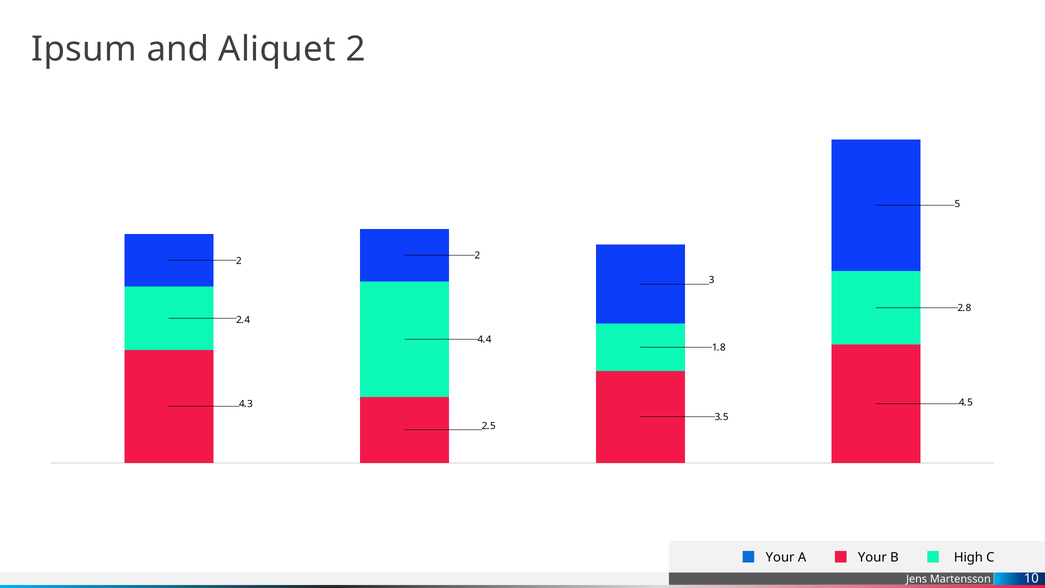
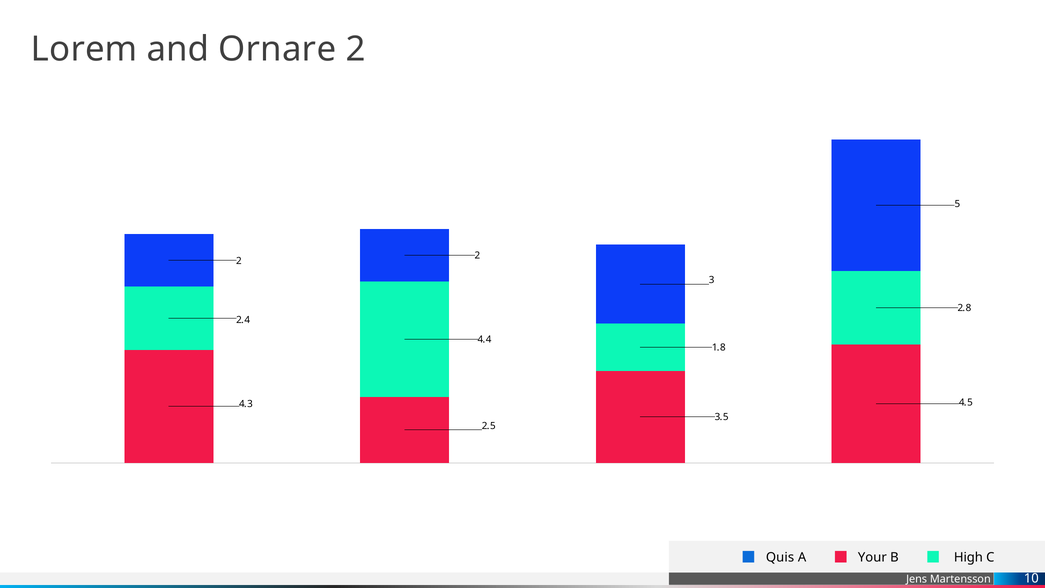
Ipsum: Ipsum -> Lorem (84, 49)
Aliquet: Aliquet -> Ornare (277, 49)
Your: Your -> Quis (780, 557)
